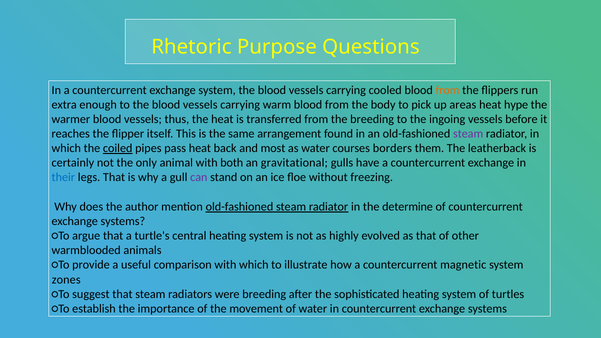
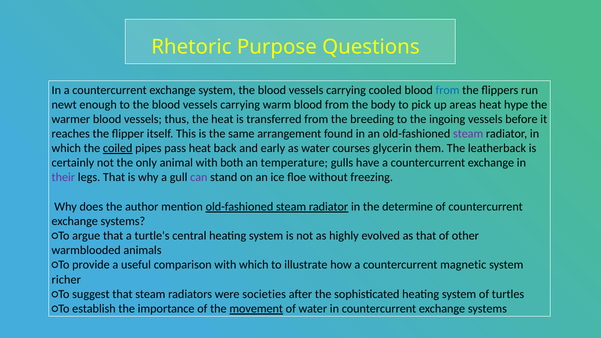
from colour: orange -> blue (448, 90)
extra: extra -> newt (64, 105)
most: most -> early (273, 148)
borders: borders -> glycerin (392, 148)
gravitational: gravitational -> temperature (294, 163)
their colour: blue -> purple (63, 178)
zones: zones -> richer (66, 280)
were breeding: breeding -> societies (264, 294)
movement underline: none -> present (256, 309)
